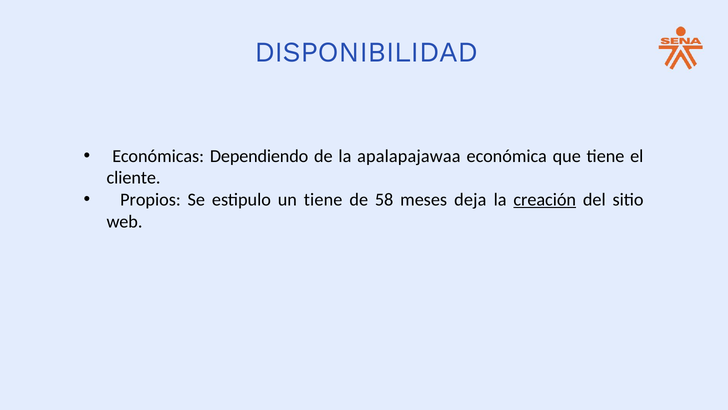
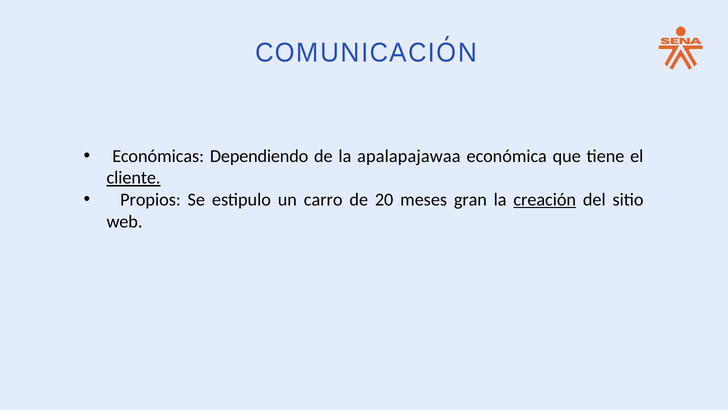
DISPONIBILIDAD: DISPONIBILIDAD -> COMUNICACIÓN (366, 52)
cliente underline: none -> present (134, 178)
un tiene: tiene -> carro (323, 200)
58: 58 -> 20 (384, 200)
deja: deja -> gran (470, 200)
